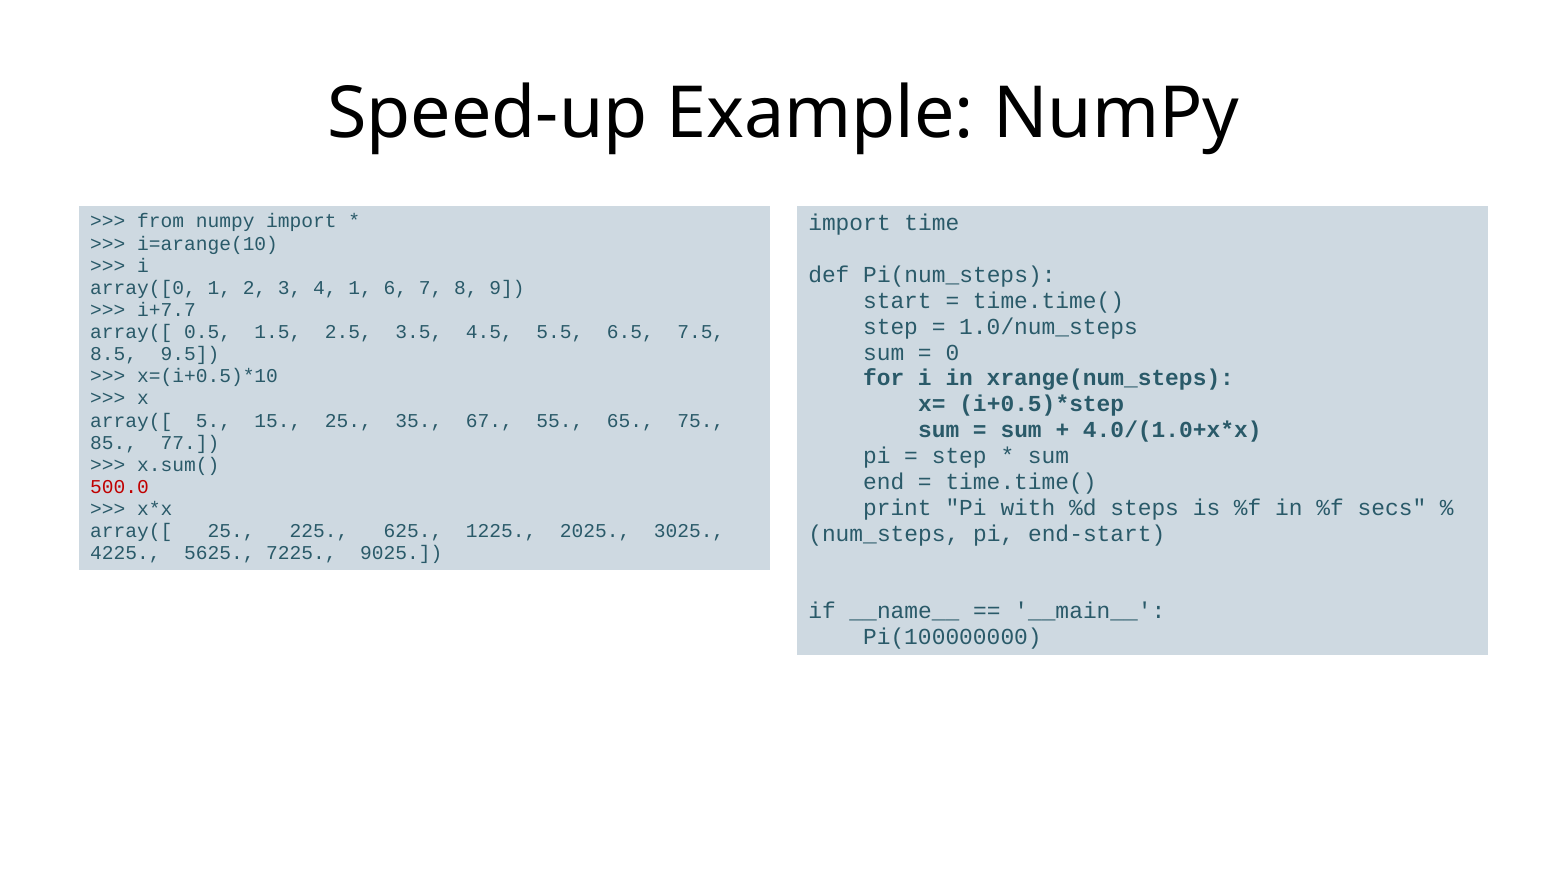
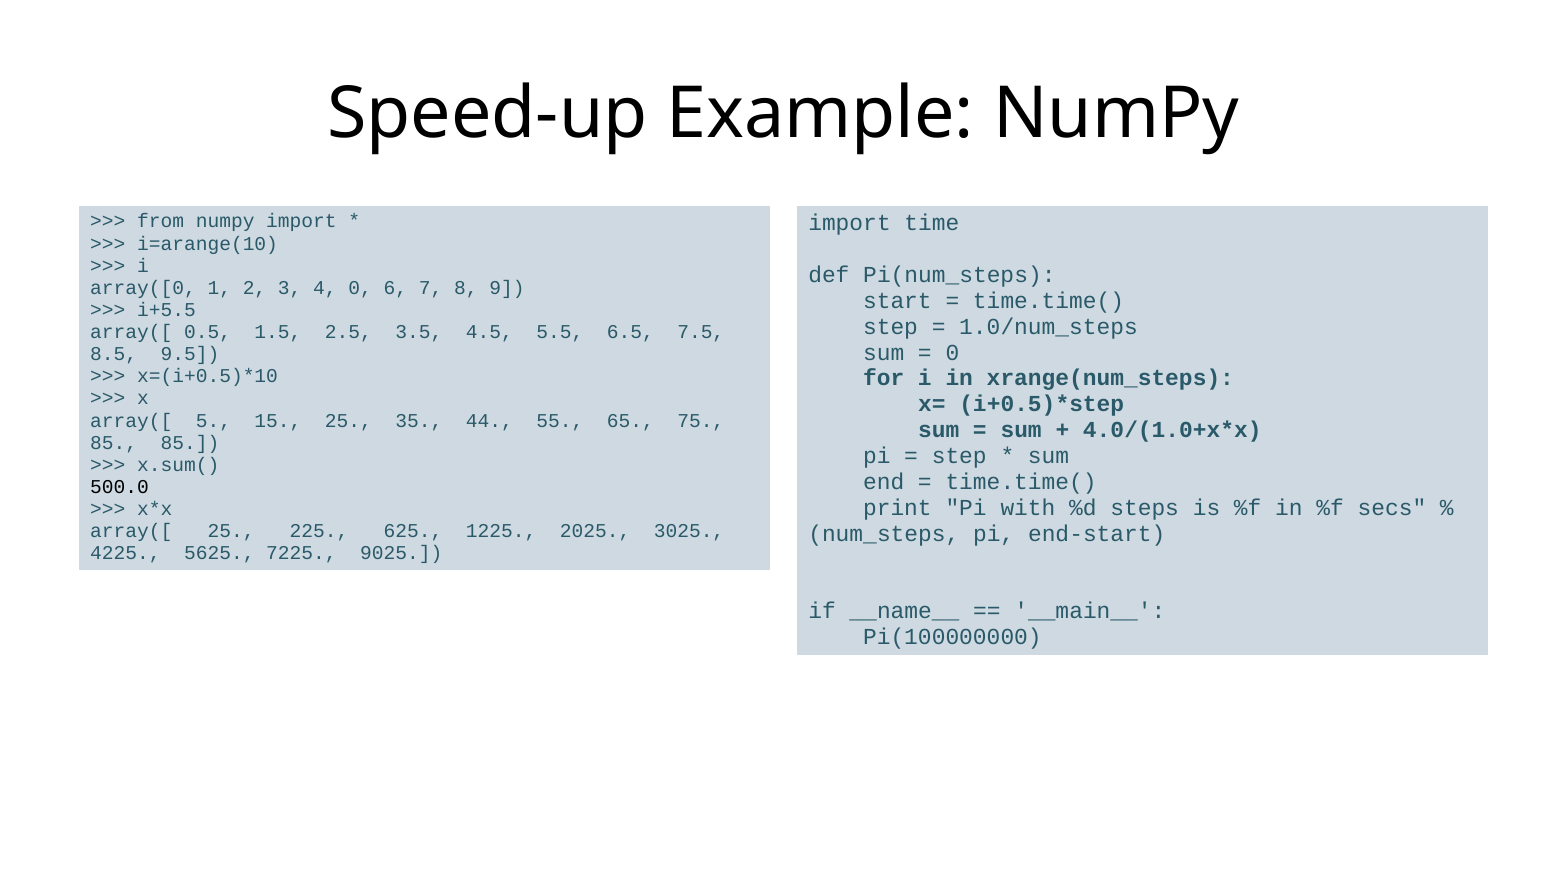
4 1: 1 -> 0 (360, 288)
i+7.7: i+7.7 -> i+5.5 (166, 310)
67: 67 -> 44 (489, 420)
85 77: 77 -> 85 (190, 442)
500.0 colour: red -> black (119, 487)
